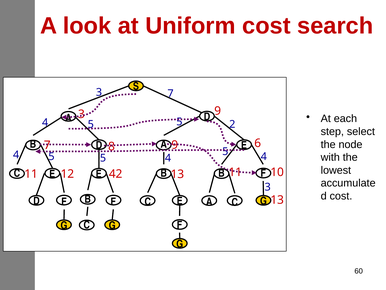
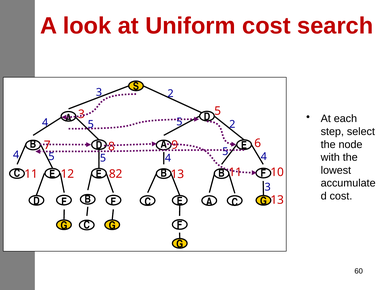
7: 7 -> 2 (171, 93)
9: 9 -> 5 (218, 111)
42: 42 -> 82 (116, 174)
